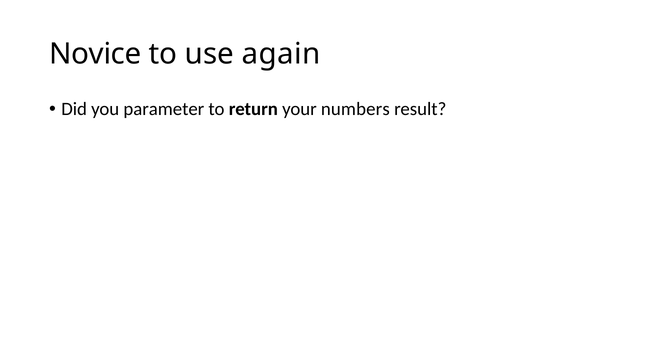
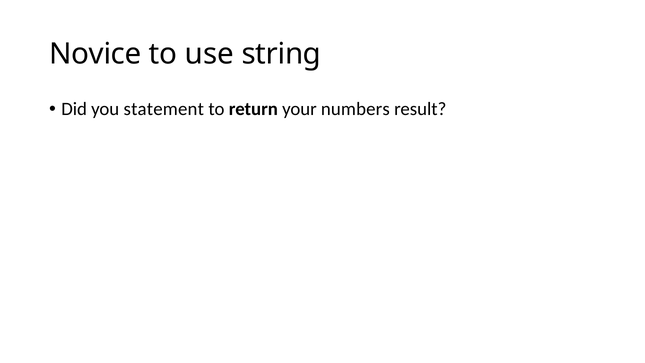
again: again -> string (281, 54)
parameter: parameter -> statement (164, 109)
